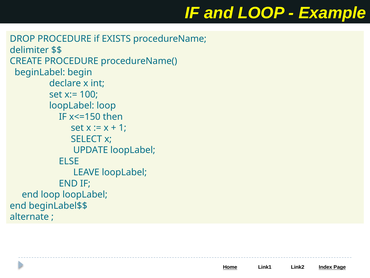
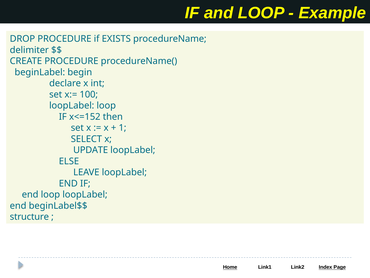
x<=150: x<=150 -> x<=152 (85, 117)
alternate: alternate -> structure (29, 216)
